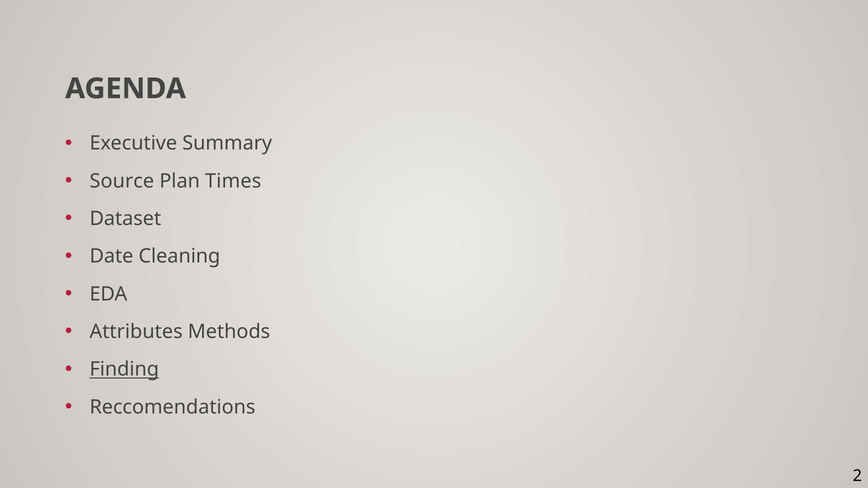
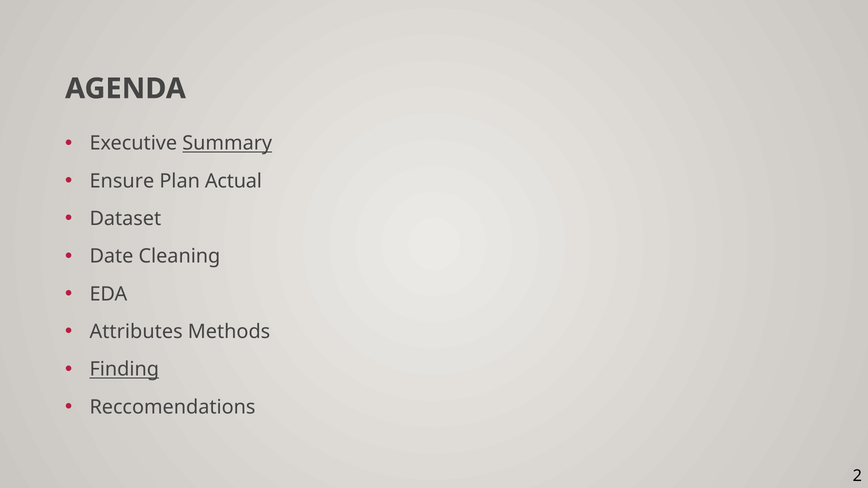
Summary underline: none -> present (227, 143)
Source: Source -> Ensure (122, 181)
Times: Times -> Actual (233, 181)
